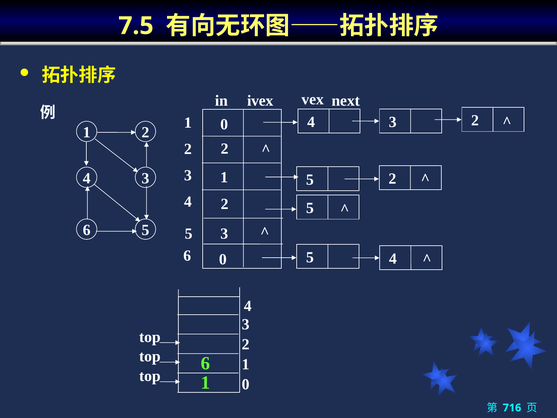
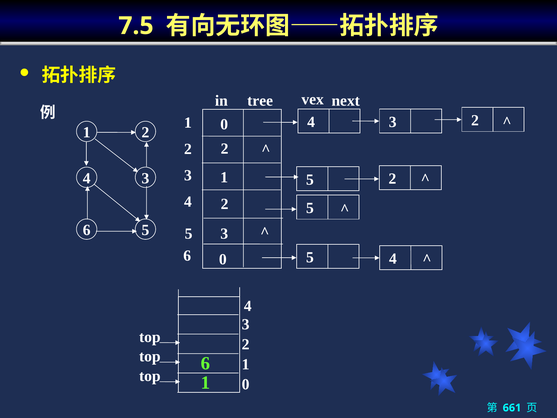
ivex: ivex -> tree (260, 101)
716: 716 -> 661 (512, 408)
